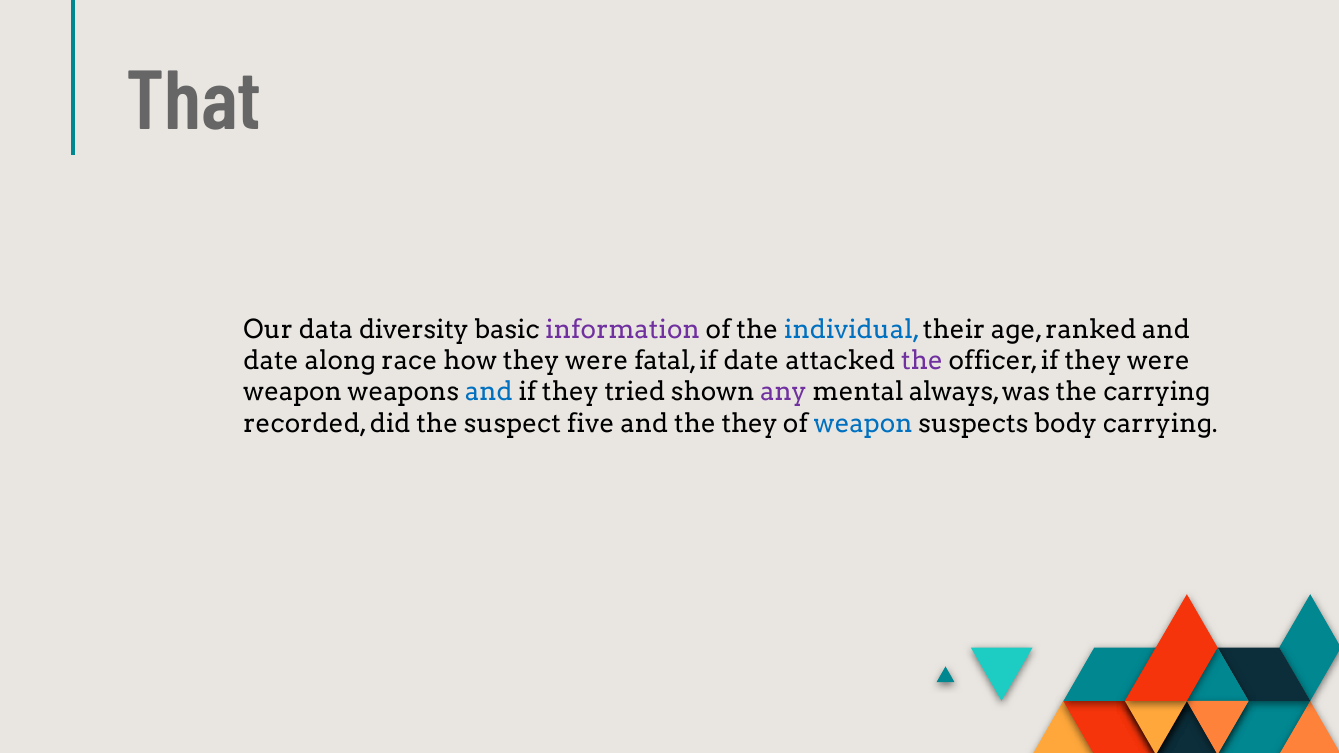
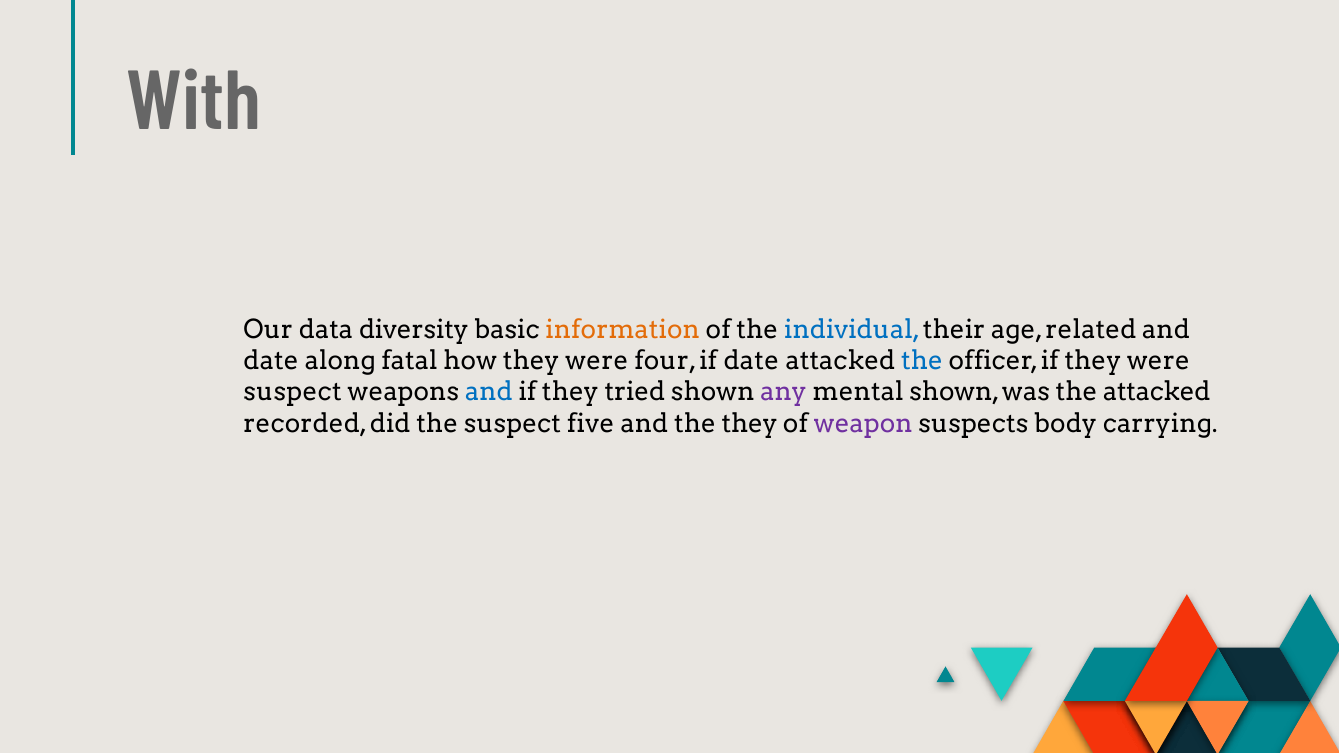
That: That -> With (194, 102)
information colour: purple -> orange (623, 330)
ranked: ranked -> related (1091, 330)
race: race -> fatal (410, 361)
fatal: fatal -> four (665, 361)
the colour: purple -> blue (922, 361)
weapon: weapon -> suspect (293, 392)
mental always: always -> shown (955, 392)
the carrying: carrying -> attacked (1157, 392)
weapon colour: blue -> purple (863, 424)
